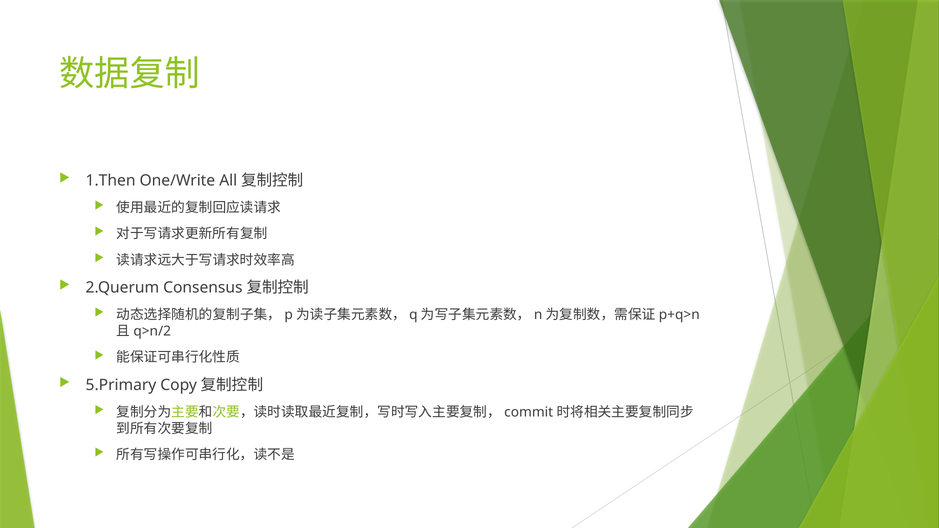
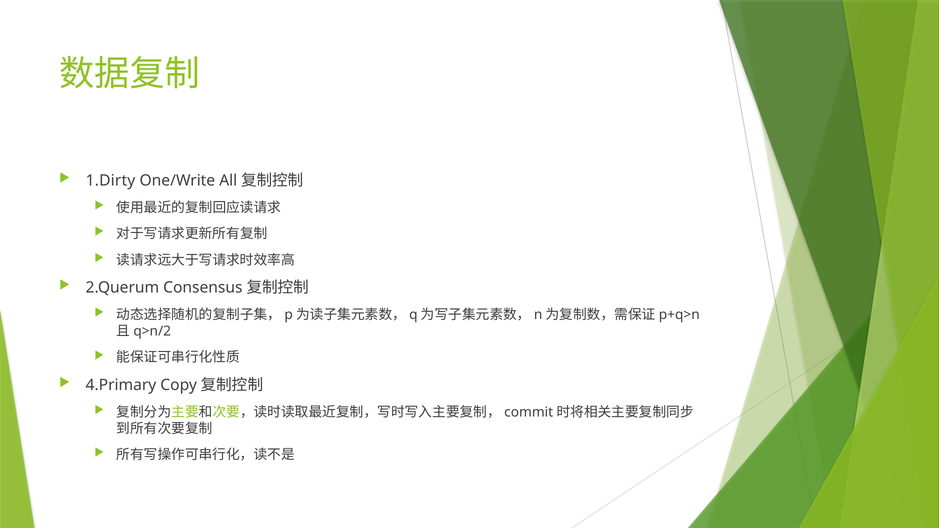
1.Then: 1.Then -> 1.Dirty (111, 180)
5.Primary: 5.Primary -> 4.Primary (121, 385)
